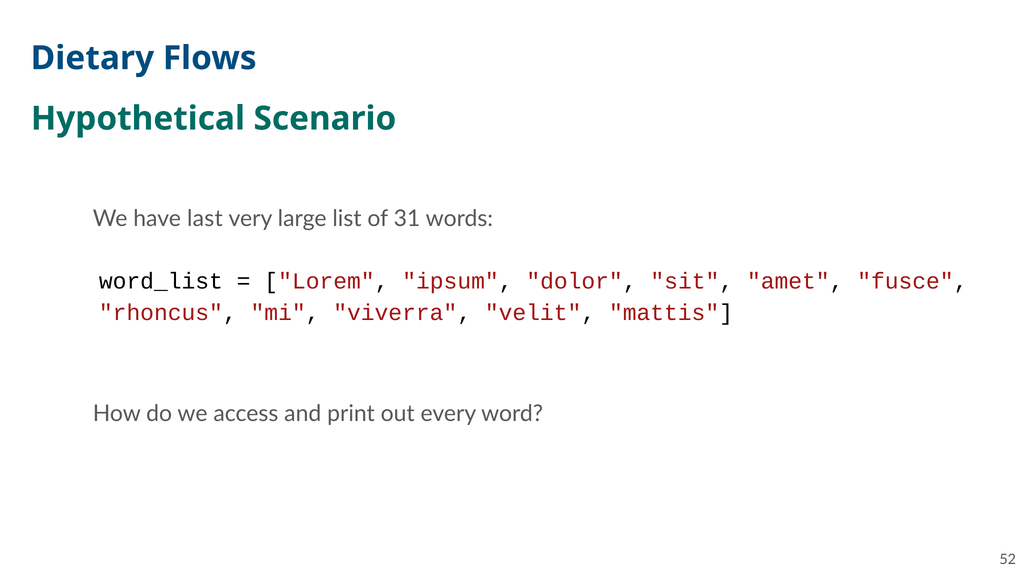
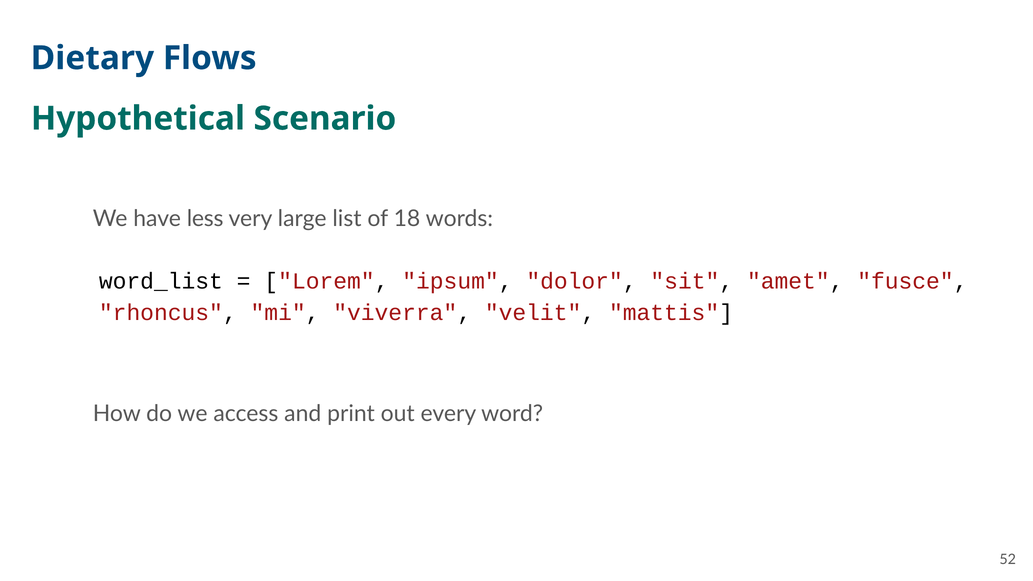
last: last -> less (205, 219)
31: 31 -> 18 (407, 219)
